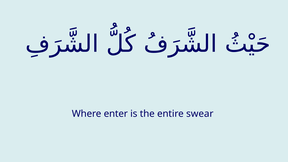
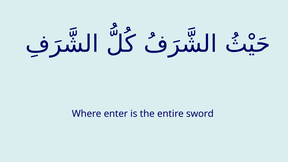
swear: swear -> sword (200, 114)
